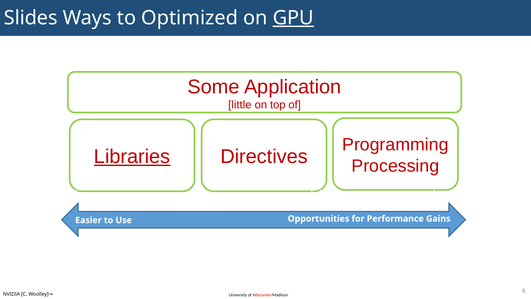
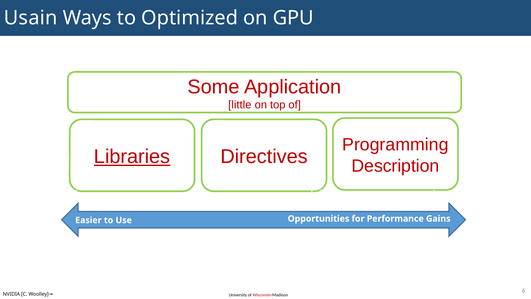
Slides: Slides -> Usain (31, 18)
GPU underline: present -> none (293, 18)
Processing: Processing -> Description (395, 166)
